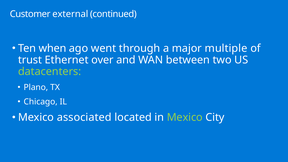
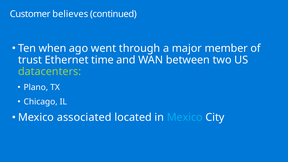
external: external -> believes (70, 14)
multiple: multiple -> member (226, 48)
over: over -> time (102, 60)
Mexico colour: light green -> light blue (185, 117)
